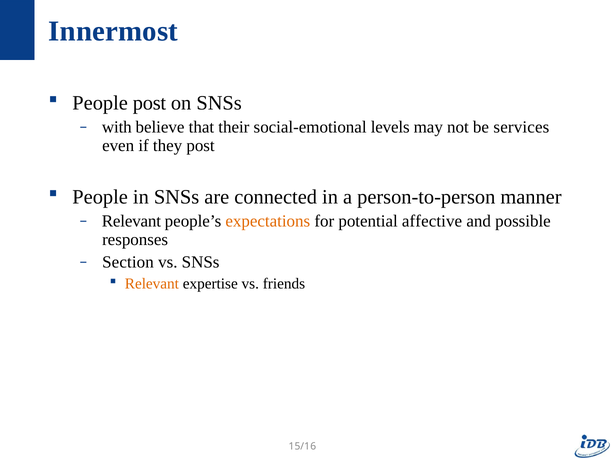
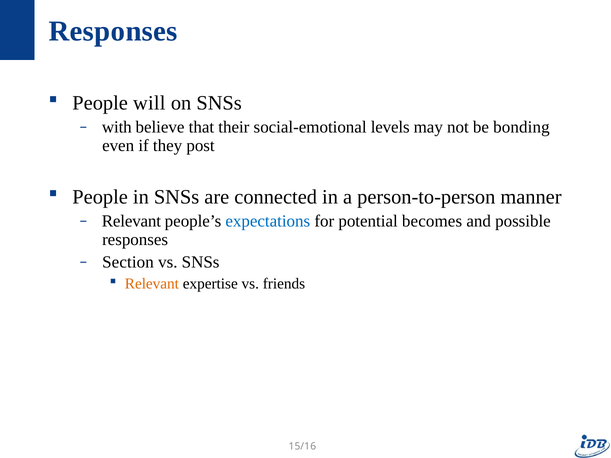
Innermost: Innermost -> Responses (113, 31)
People post: post -> will (149, 103)
services: services -> bonding (521, 127)
expectations colour: orange -> blue (268, 221)
affective: affective -> becomes (432, 221)
